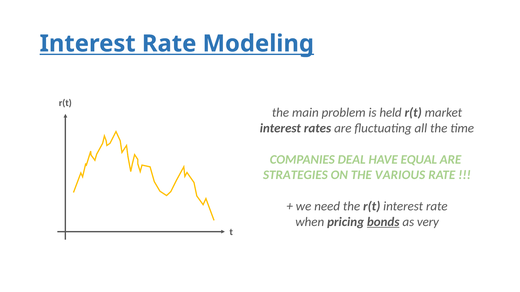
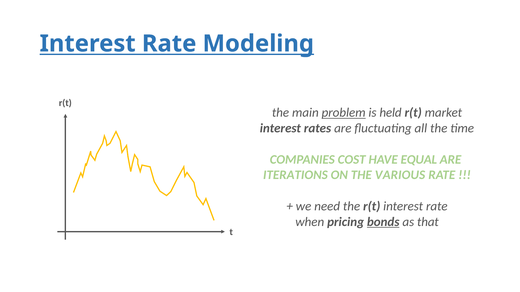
problem underline: none -> present (344, 113)
DEAL: DEAL -> COST (352, 160)
STRATEGIES: STRATEGIES -> ITERATIONS (295, 175)
very: very -> that (428, 222)
